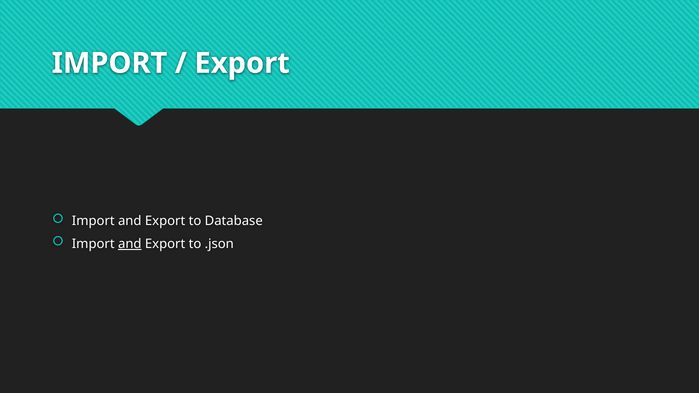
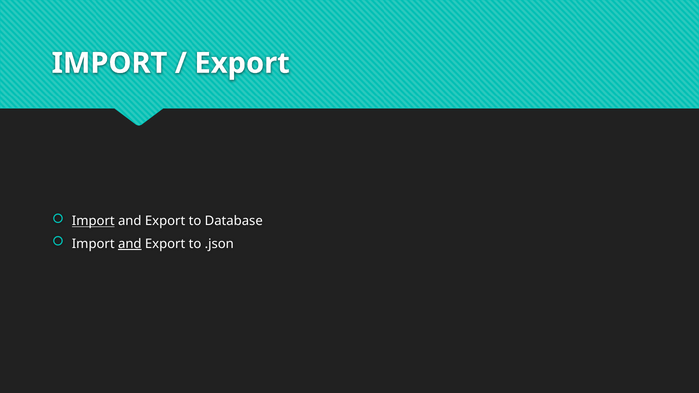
Import underline: none -> present (93, 221)
